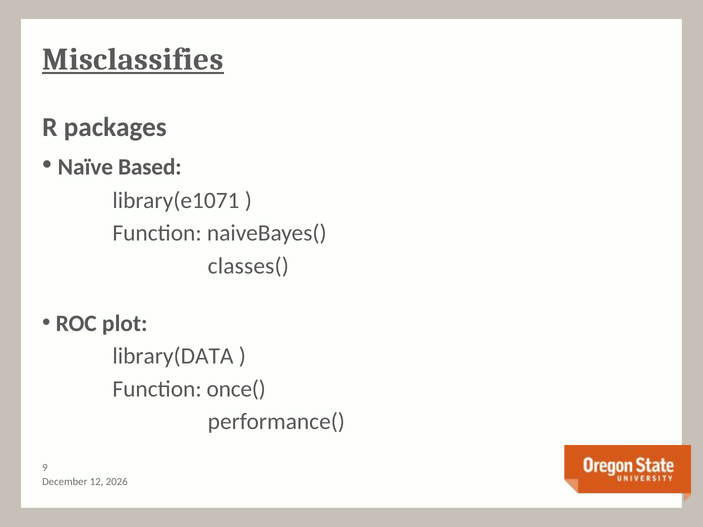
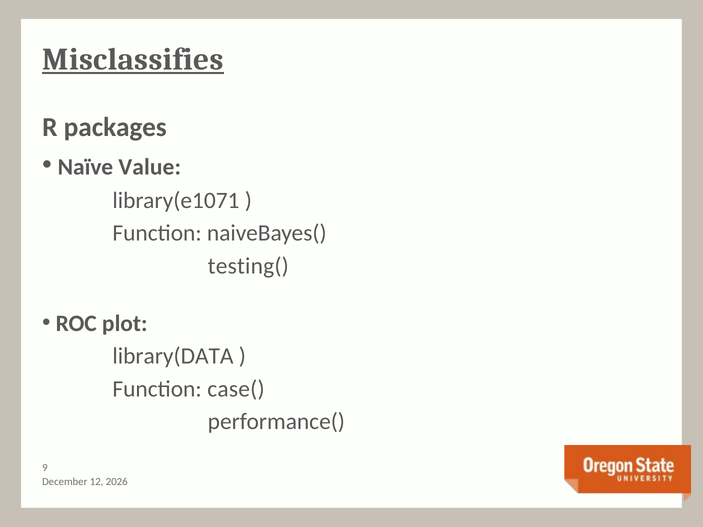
Based: Based -> Value (150, 167)
classes(: classes( -> testing( (248, 266)
once(: once( -> case( (236, 389)
